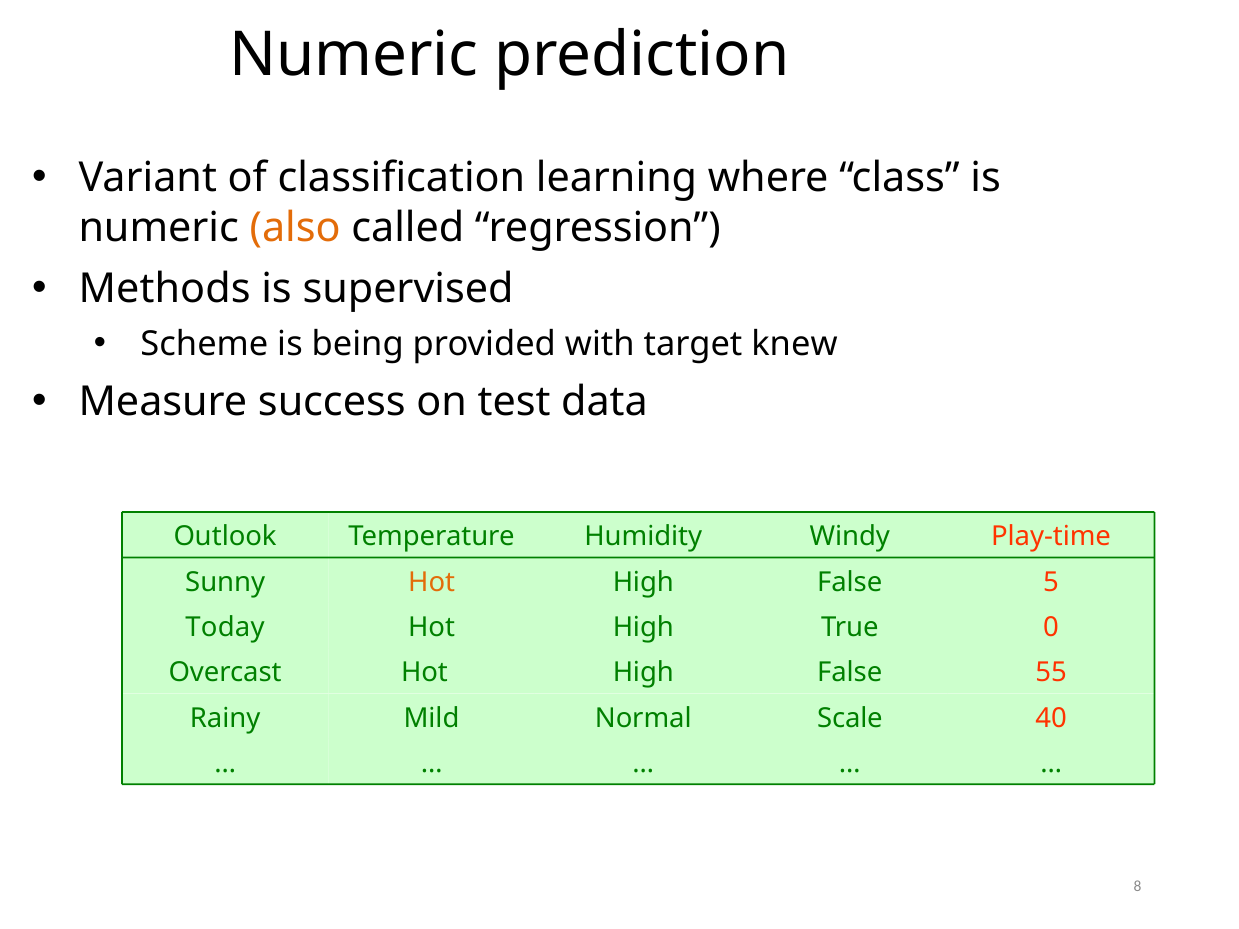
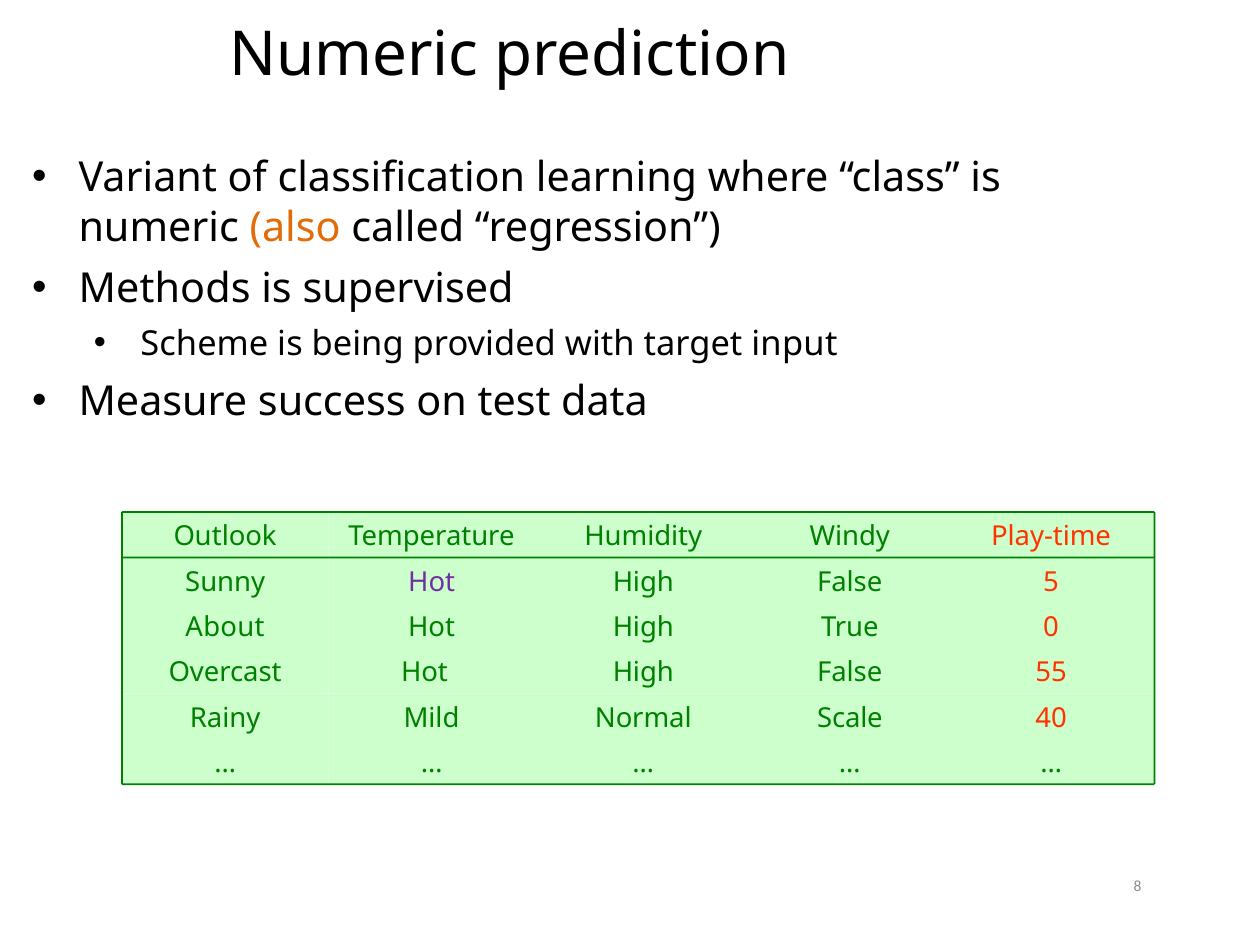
knew: knew -> input (794, 345)
Hot colour: orange -> purple (432, 582)
Today: Today -> About (225, 628)
